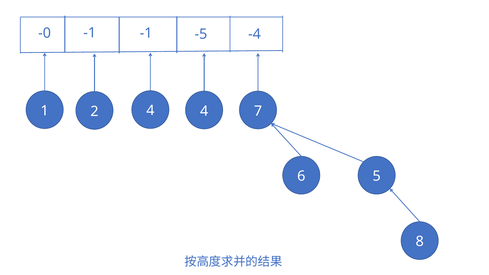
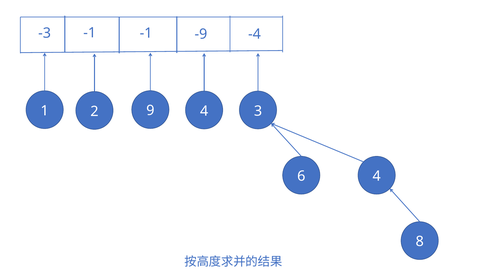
-0: -0 -> -3 (45, 33)
-5: -5 -> -9 (201, 34)
2 4: 4 -> 9 (150, 111)
7: 7 -> 3 (258, 111)
6 5: 5 -> 4 (377, 176)
